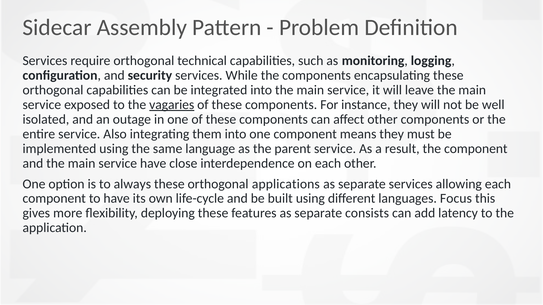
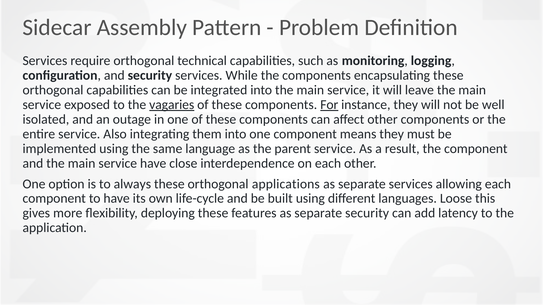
For underline: none -> present (329, 105)
Focus: Focus -> Loose (456, 199)
separate consists: consists -> security (367, 213)
